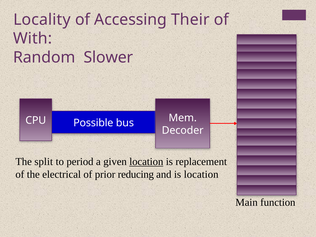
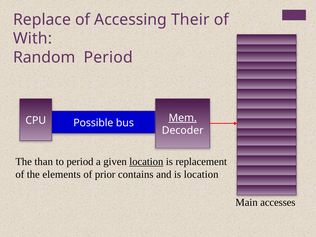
Locality: Locality -> Replace (42, 20)
Random Slower: Slower -> Period (108, 57)
Mem underline: none -> present (183, 118)
split: split -> than (44, 162)
electrical: electrical -> elements (62, 174)
reducing: reducing -> contains (136, 174)
function: function -> accesses (278, 202)
